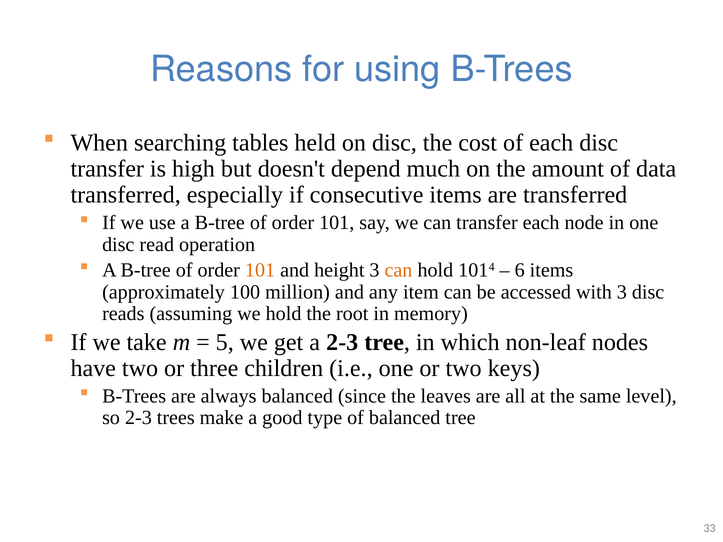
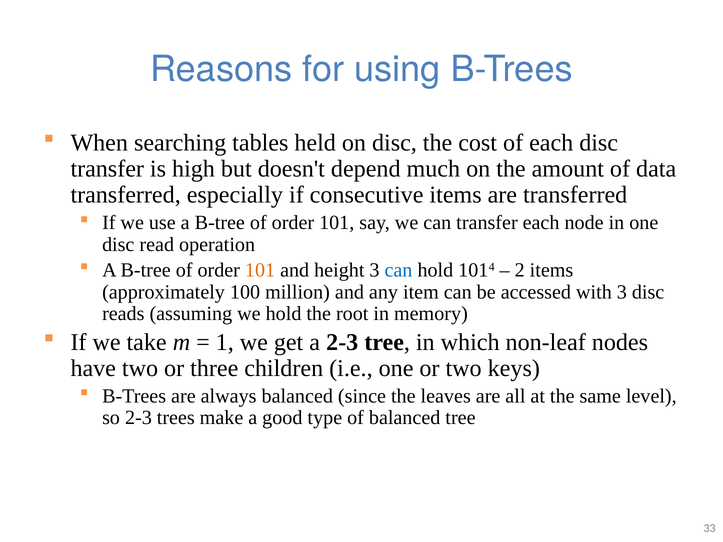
can colour: orange -> blue (398, 270)
6: 6 -> 2 (520, 270)
5: 5 -> 1 (225, 342)
